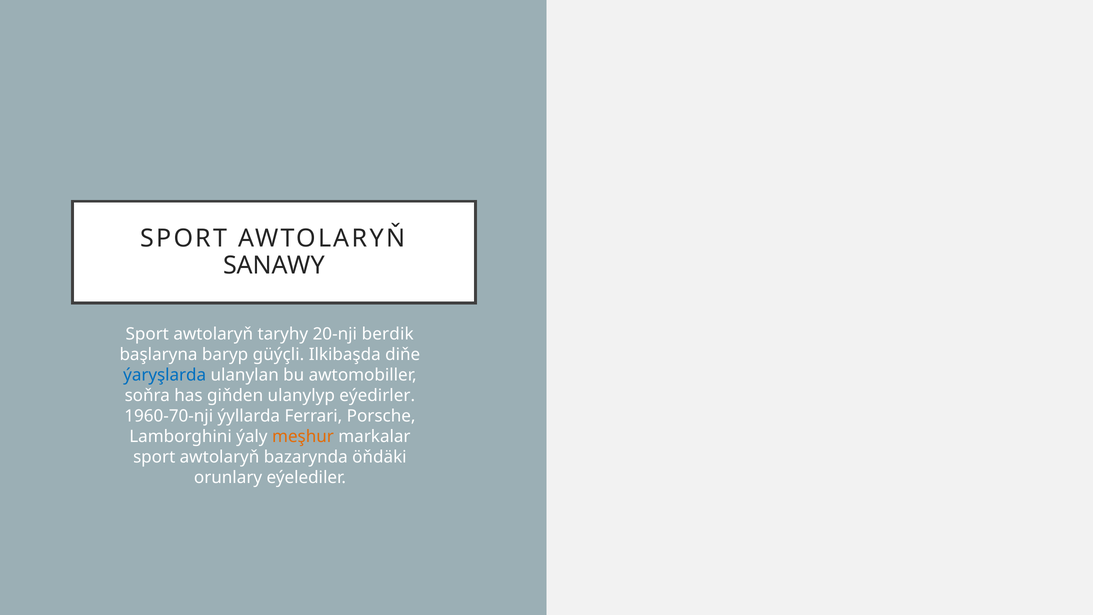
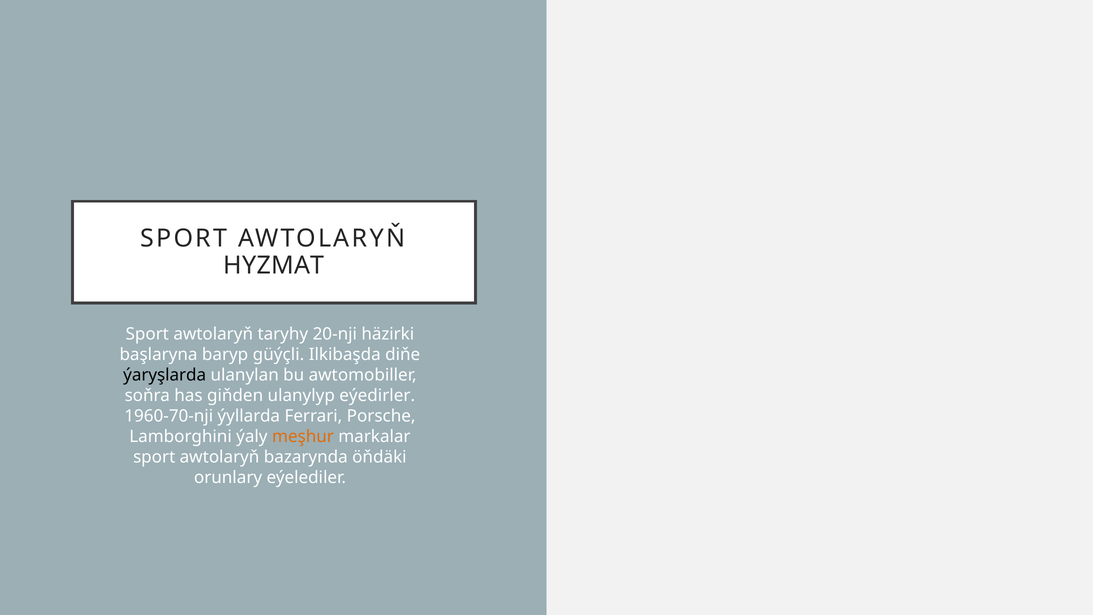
SANAWY: SANAWY -> HYZMAT (274, 265)
berdik: berdik -> häzirki (388, 334)
ýaryşlarda colour: blue -> black (165, 375)
